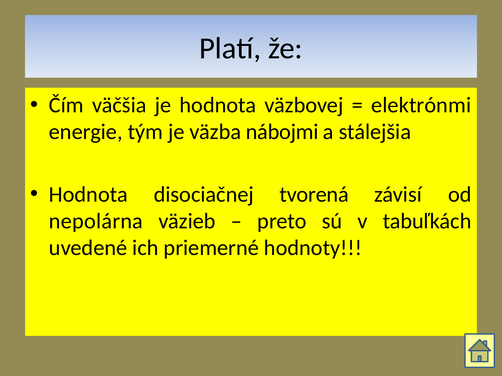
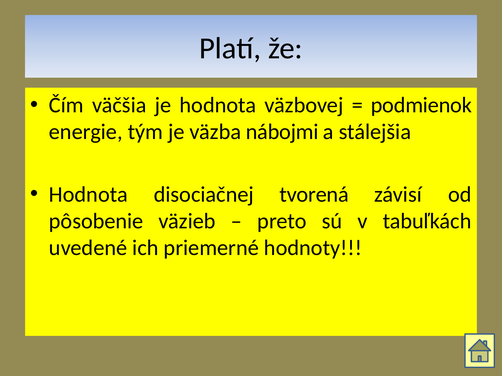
elektrónmi: elektrónmi -> podmienok (421, 105)
nepolárna: nepolárna -> pôsobenie (96, 221)
